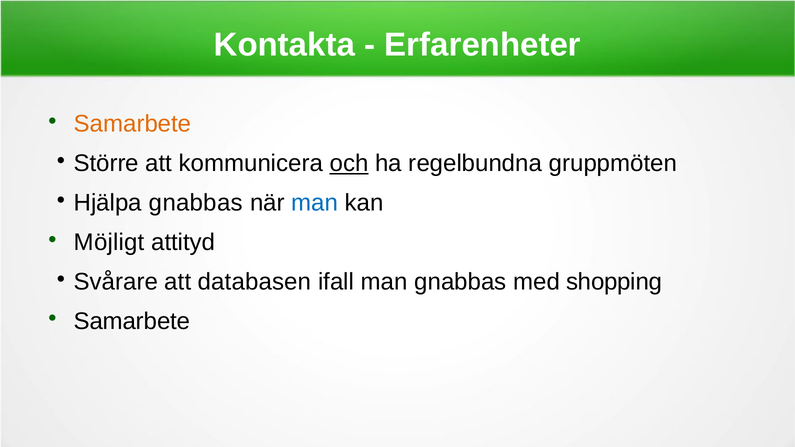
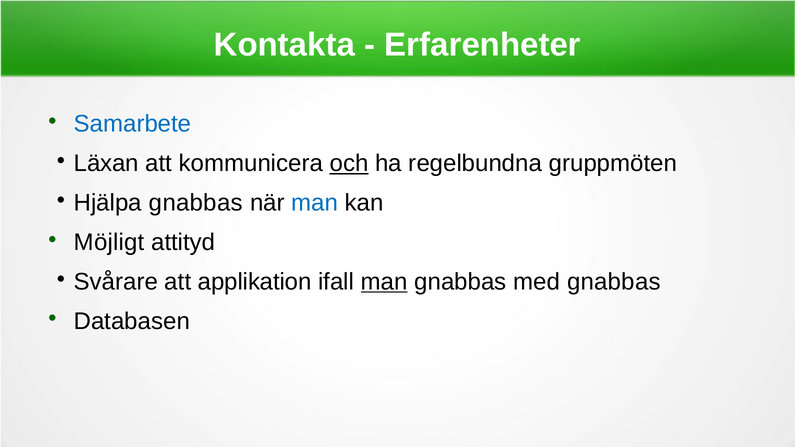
Samarbete colour: orange -> blue (133, 124)
Större: Större -> Läxan (106, 163)
databasen: databasen -> applikation (255, 282)
man underline: none -> present (384, 282)
med shopping: shopping -> gnabbas (614, 282)
Samarbete: Samarbete -> Databasen (132, 321)
